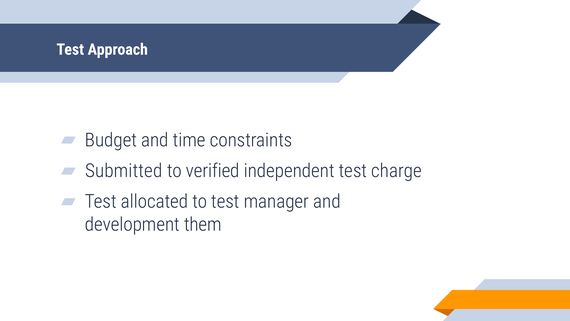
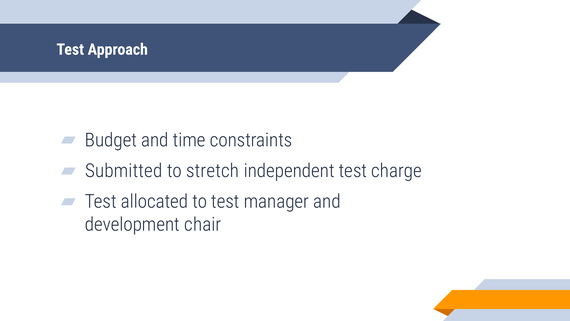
verified: verified -> stretch (213, 171)
them: them -> chair (203, 224)
